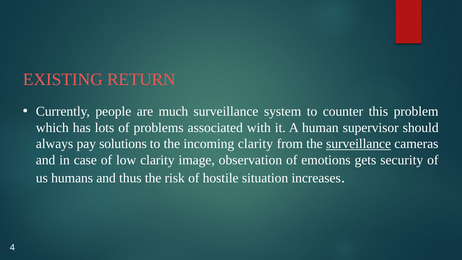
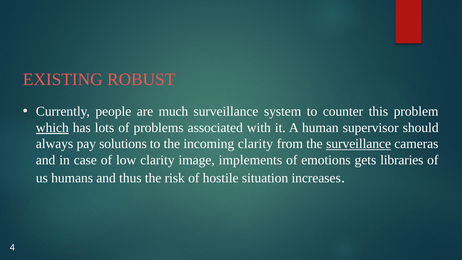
RETURN: RETURN -> ROBUST (141, 79)
which underline: none -> present (52, 128)
observation: observation -> implements (250, 160)
security: security -> libraries (402, 160)
